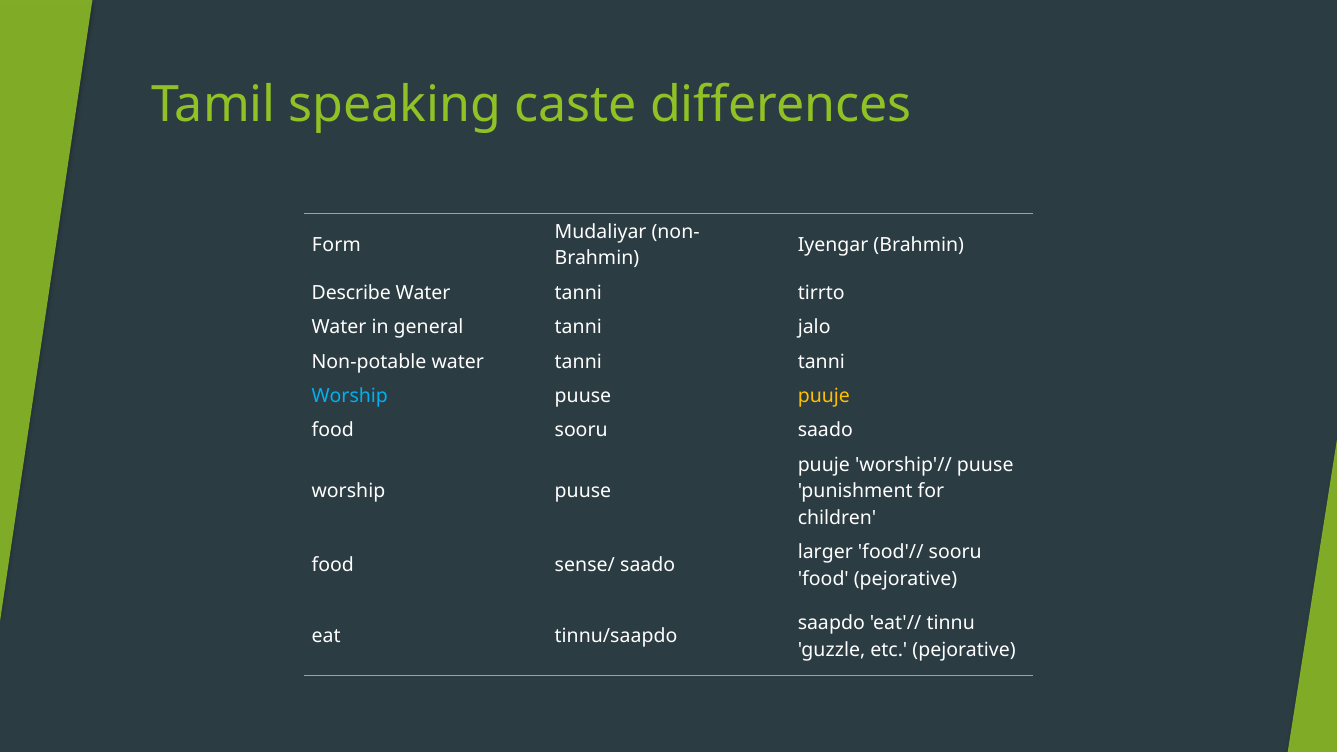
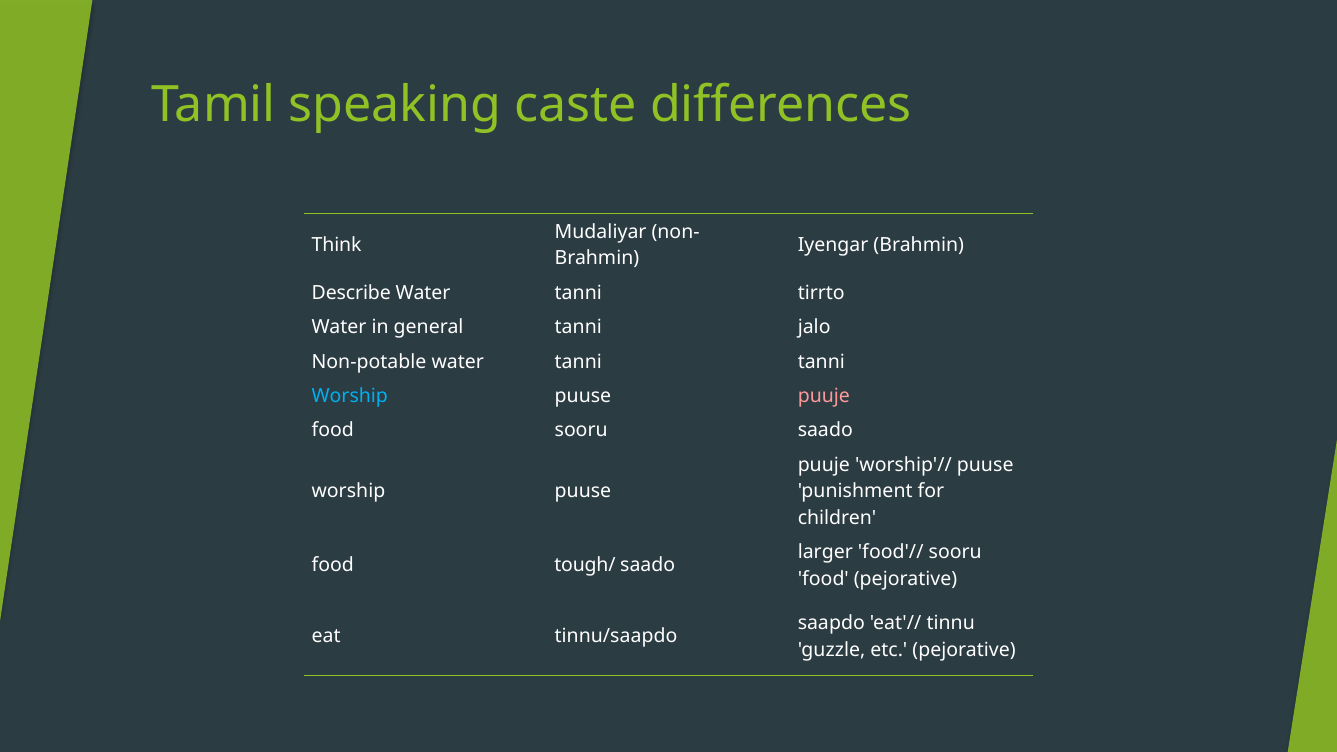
Form: Form -> Think (337, 245)
puuje colour: yellow -> pink (824, 396)
sense/: sense/ -> tough/ (585, 565)
